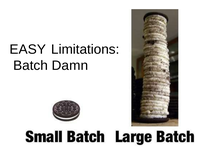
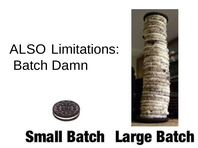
EASY: EASY -> ALSO (28, 49)
